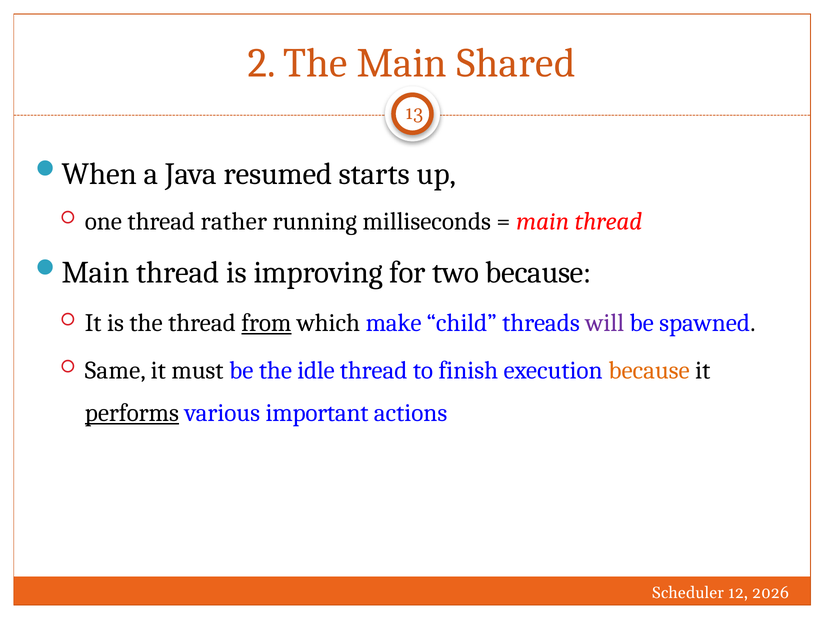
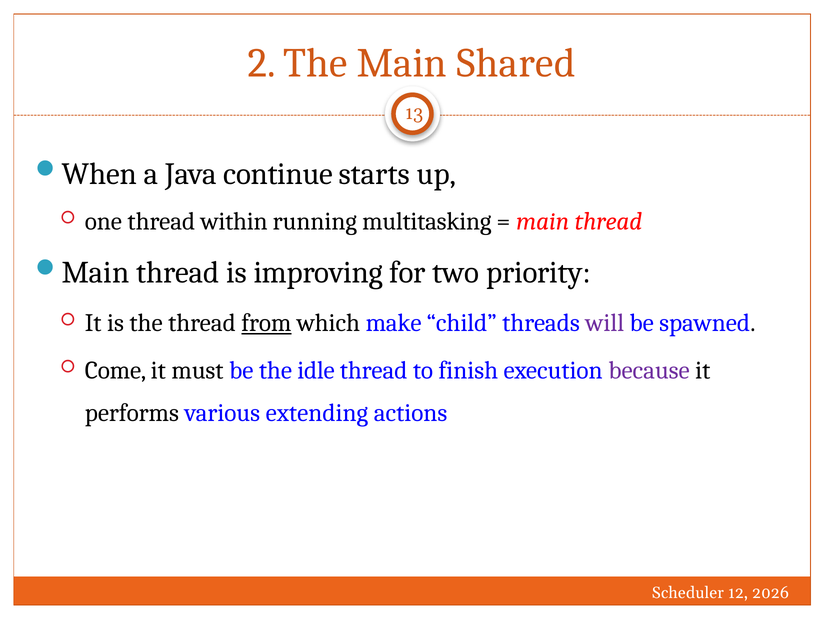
resumed: resumed -> continue (278, 174)
rather: rather -> within (234, 221)
milliseconds: milliseconds -> multitasking (427, 221)
two because: because -> priority (538, 273)
Same: Same -> Come (115, 370)
because colour: orange -> purple (649, 370)
performs underline: present -> none (132, 413)
important: important -> extending (317, 413)
